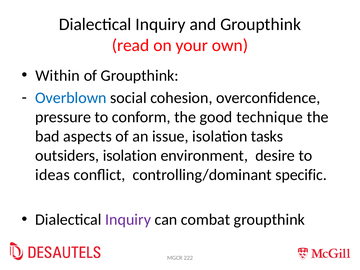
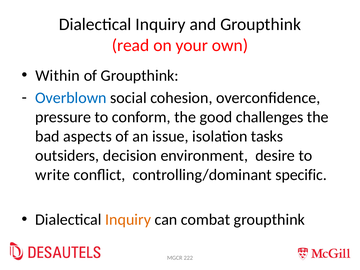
technique: technique -> challenges (270, 117)
outsiders isolation: isolation -> decision (130, 156)
ideas: ideas -> write (53, 175)
Inquiry colour: purple -> orange (128, 220)
